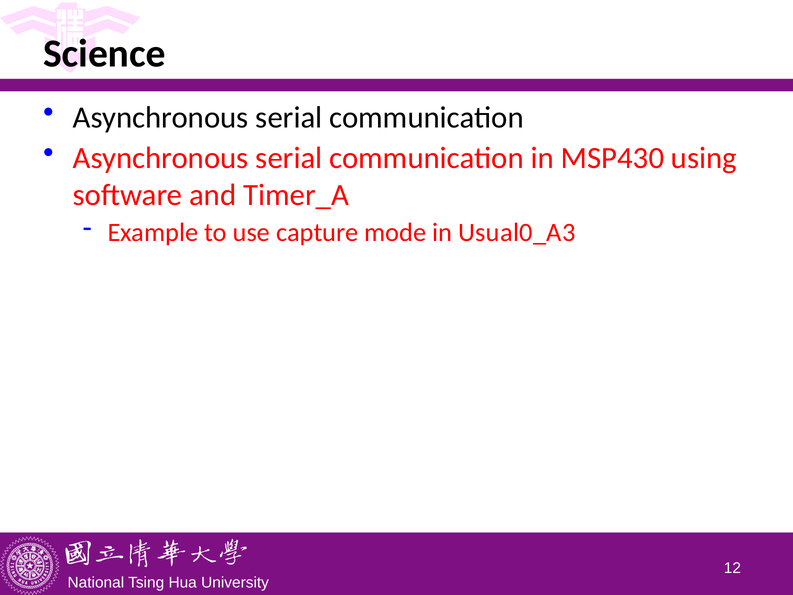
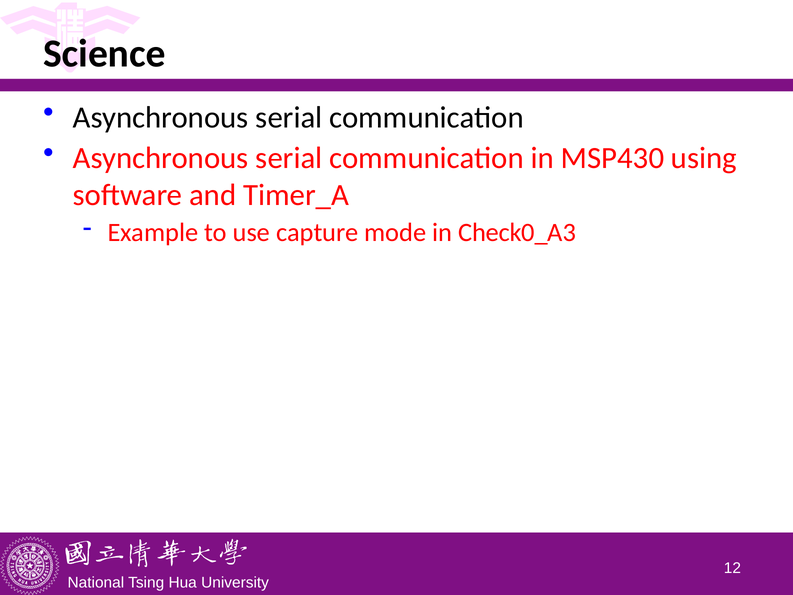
Usual0_A3: Usual0_A3 -> Check0_A3 (517, 232)
